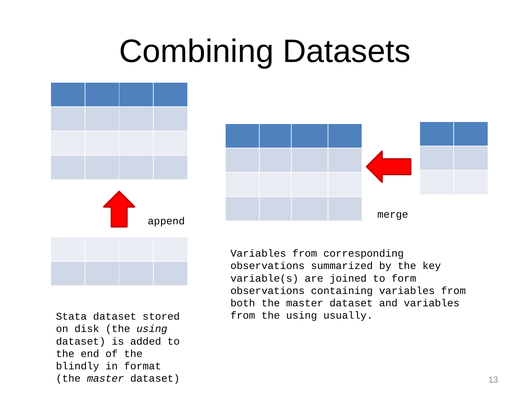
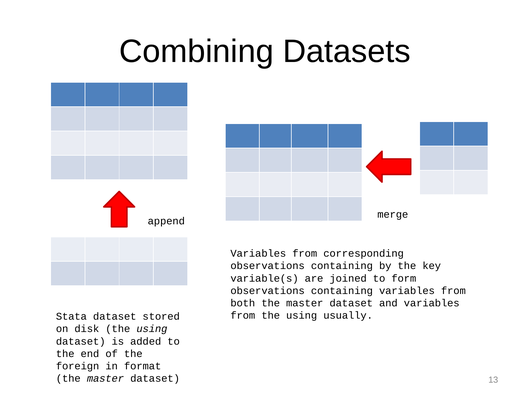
summarized: summarized -> containing (342, 266)
blindly: blindly -> foreign (78, 366)
